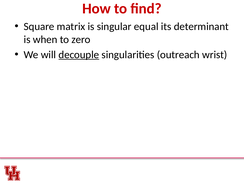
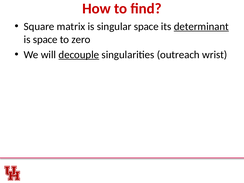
singular equal: equal -> space (146, 26)
determinant underline: none -> present (201, 26)
is when: when -> space (45, 39)
